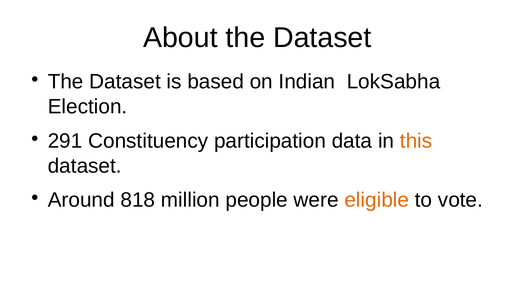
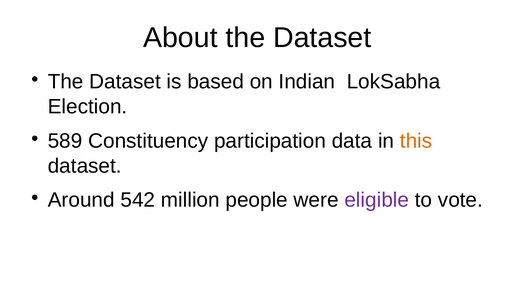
291: 291 -> 589 (65, 141)
818: 818 -> 542 (138, 200)
eligible colour: orange -> purple (377, 200)
